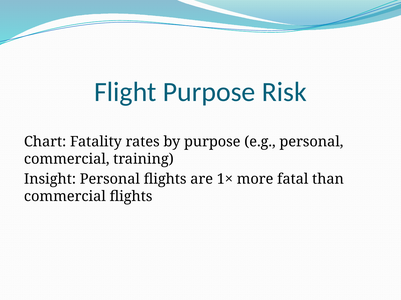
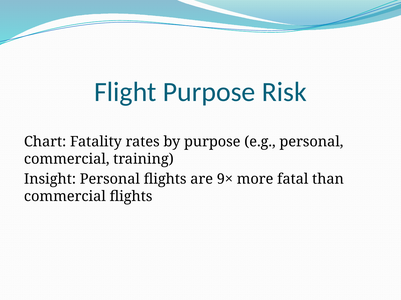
1×: 1× -> 9× (225, 180)
